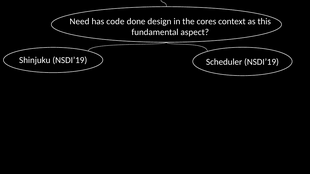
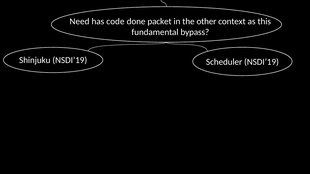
design: design -> packet (160, 21)
cores: cores -> other (206, 21)
aspect: aspect -> bypass (195, 32)
